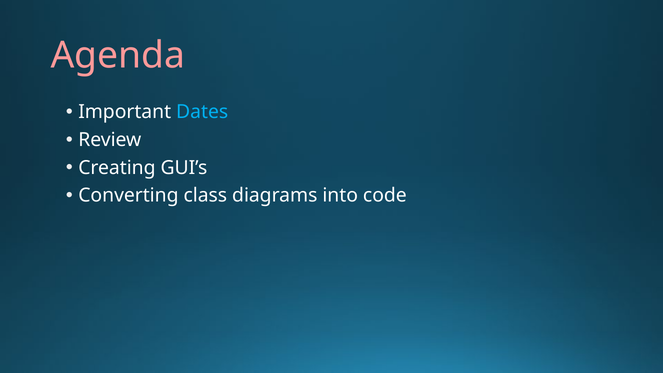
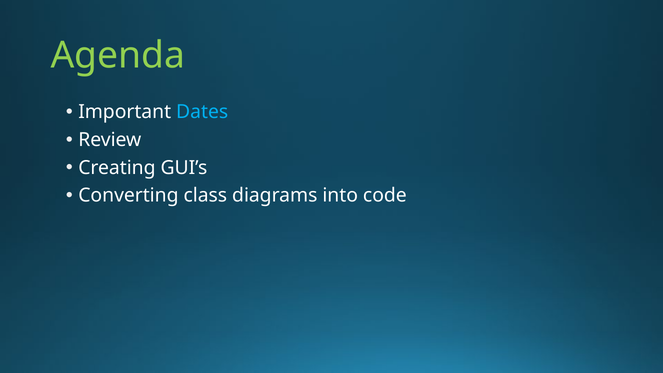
Agenda colour: pink -> light green (118, 56)
